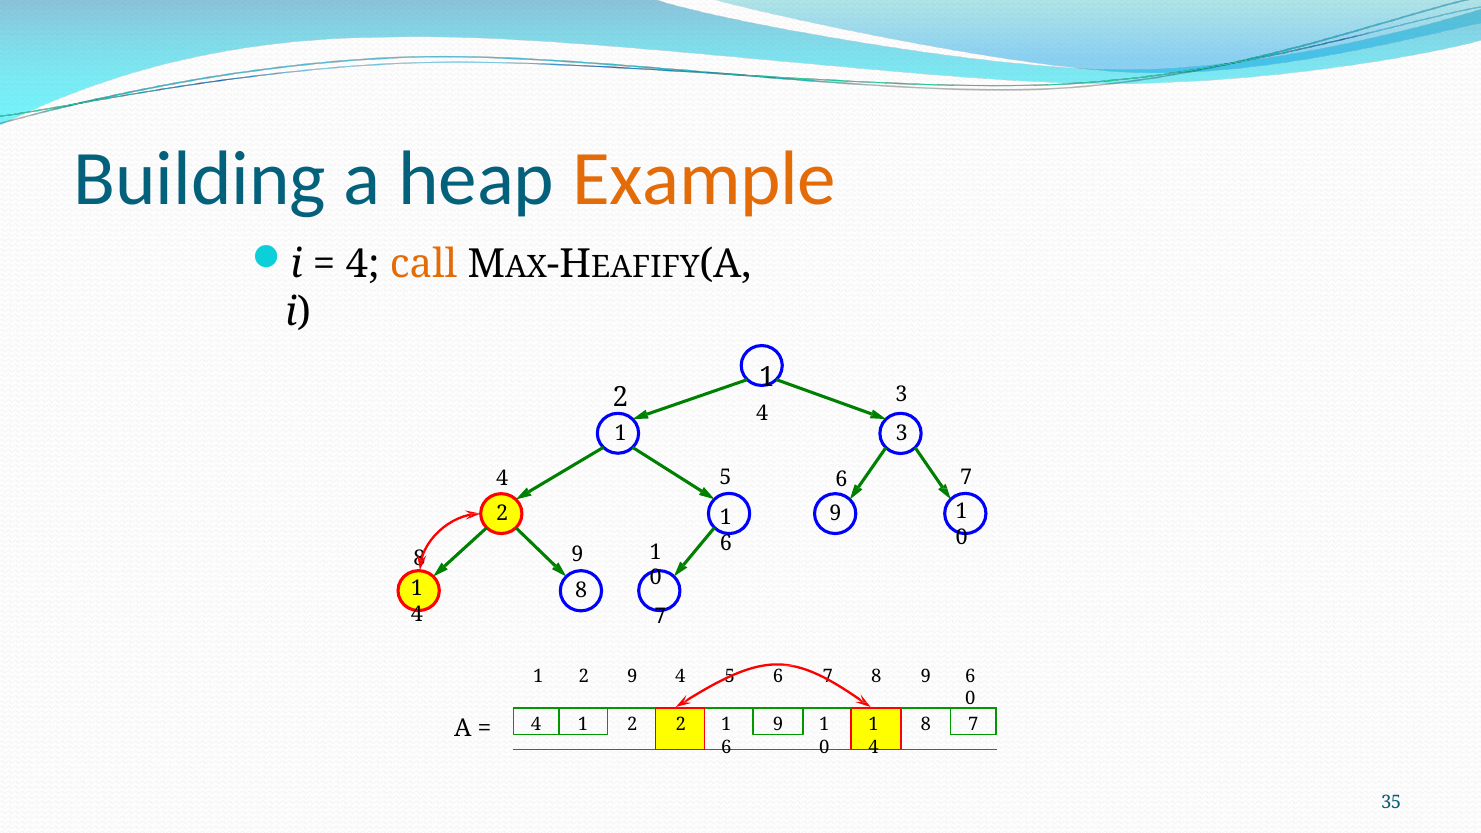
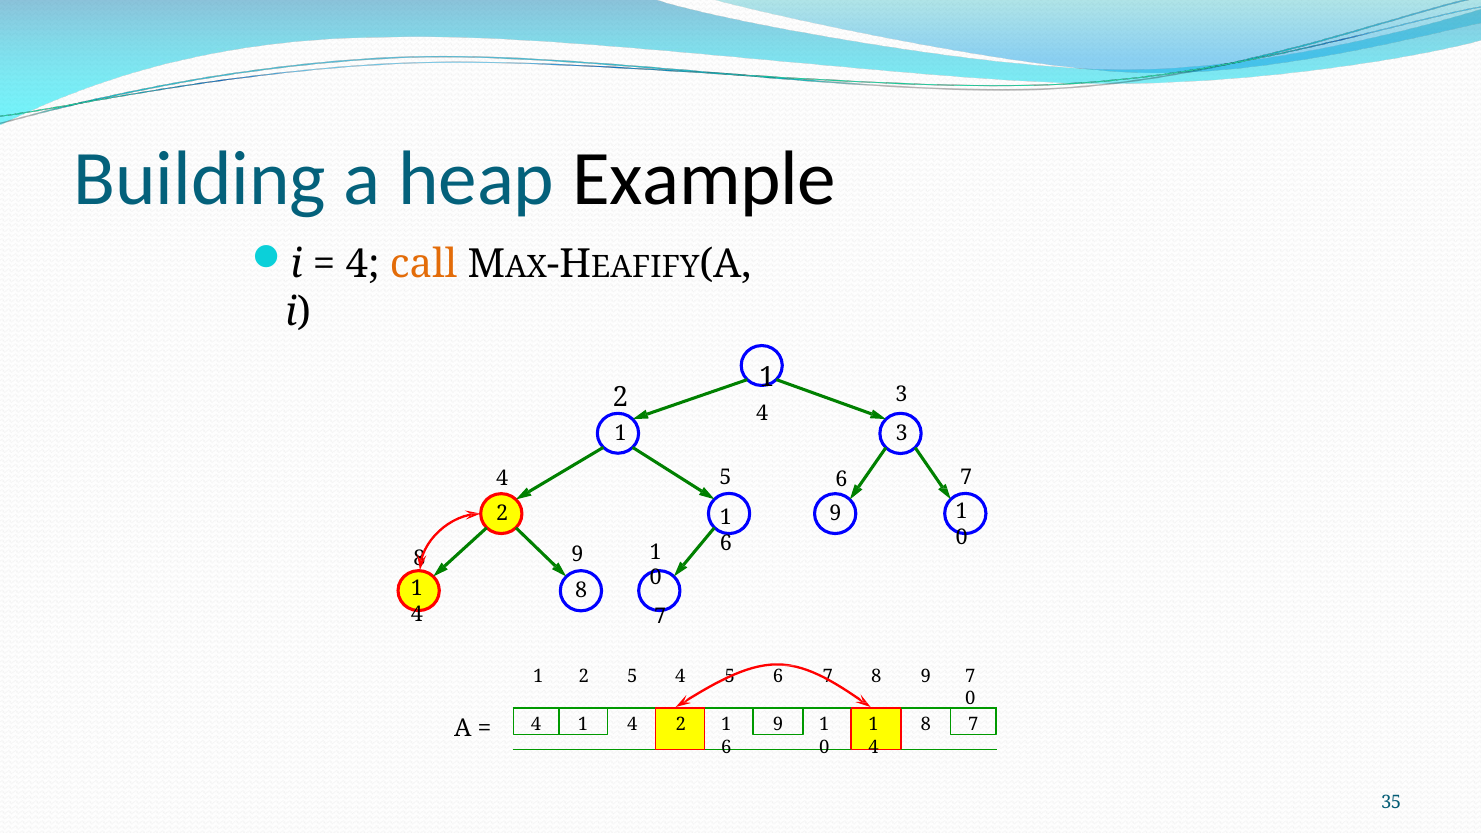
Example colour: orange -> black (704, 179)
2 9: 9 -> 5 (632, 677)
9 6: 6 -> 7 (970, 677)
4 1 2: 2 -> 4 (632, 725)
